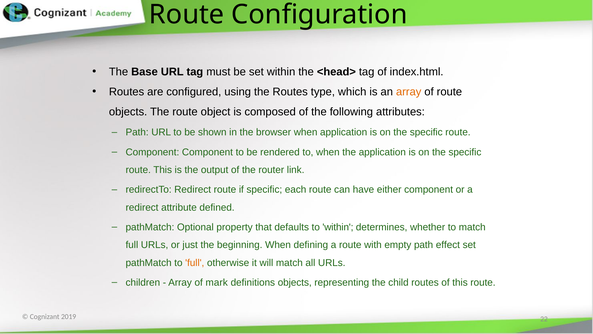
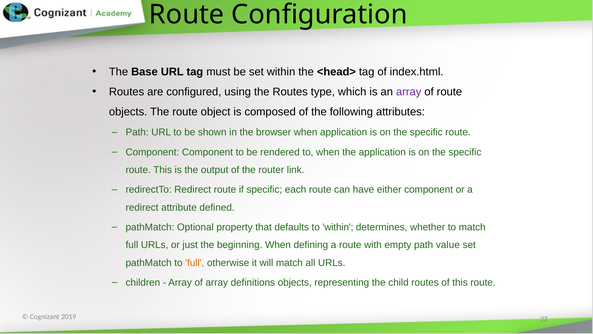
array colour: orange -> purple (409, 92)
effect: effect -> value (448, 245)
of mark: mark -> array (217, 282)
